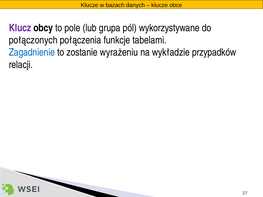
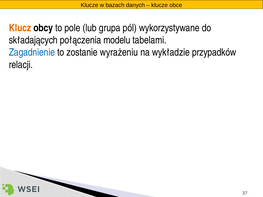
Klucz colour: purple -> orange (20, 28)
połączonych: połączonych -> składających (33, 40)
funkcje: funkcje -> modelu (117, 40)
